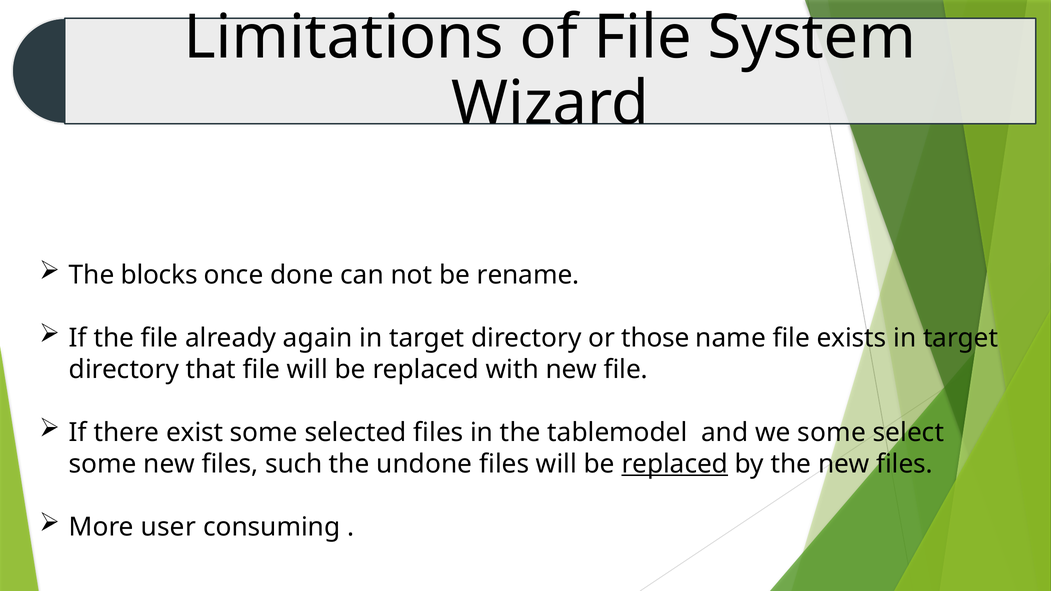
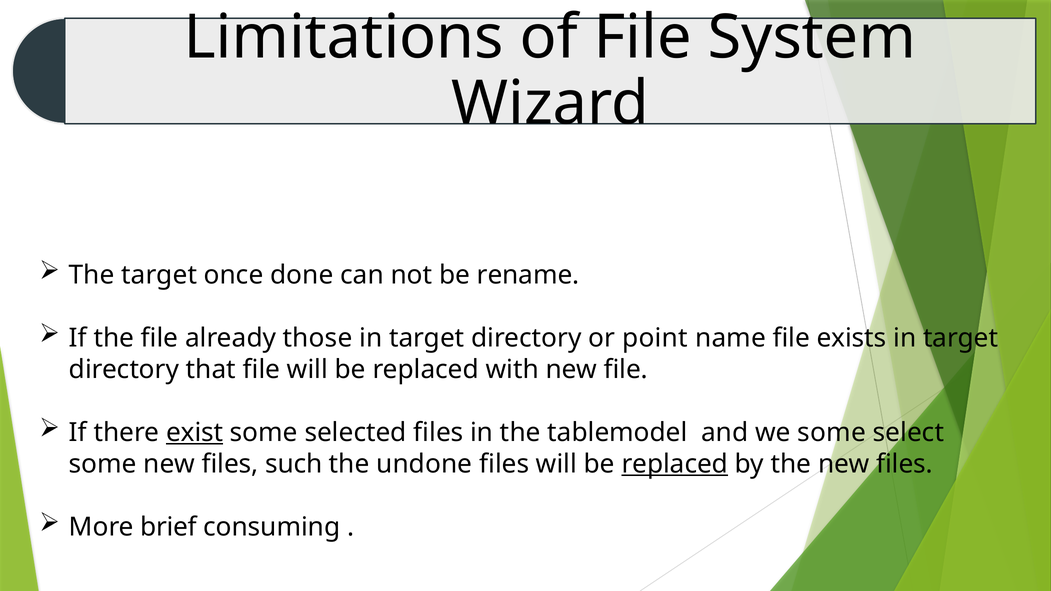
The blocks: blocks -> target (159, 275)
again: again -> those (318, 338)
those: those -> point (655, 338)
exist underline: none -> present (195, 433)
user: user -> brief (168, 527)
